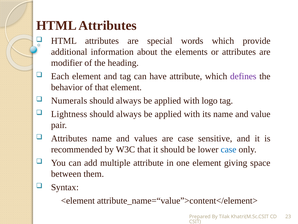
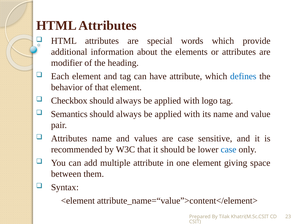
defines colour: purple -> blue (243, 76)
Numerals: Numerals -> Checkbox (69, 100)
Lightness: Lightness -> Semantics (69, 114)
